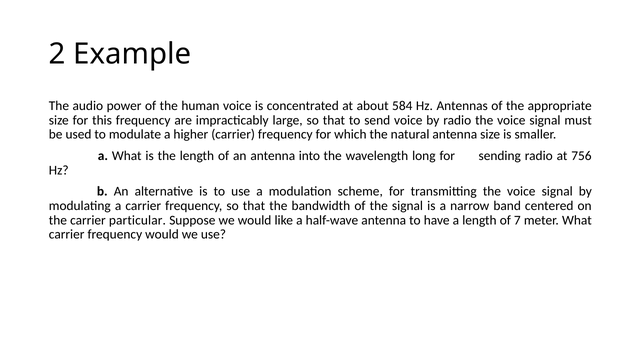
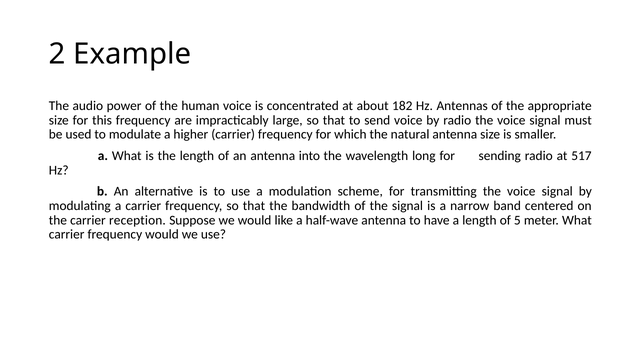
584: 584 -> 182 (402, 106)
756: 756 -> 517 (581, 155)
particular: particular -> reception (137, 220)
7: 7 -> 5 (517, 220)
